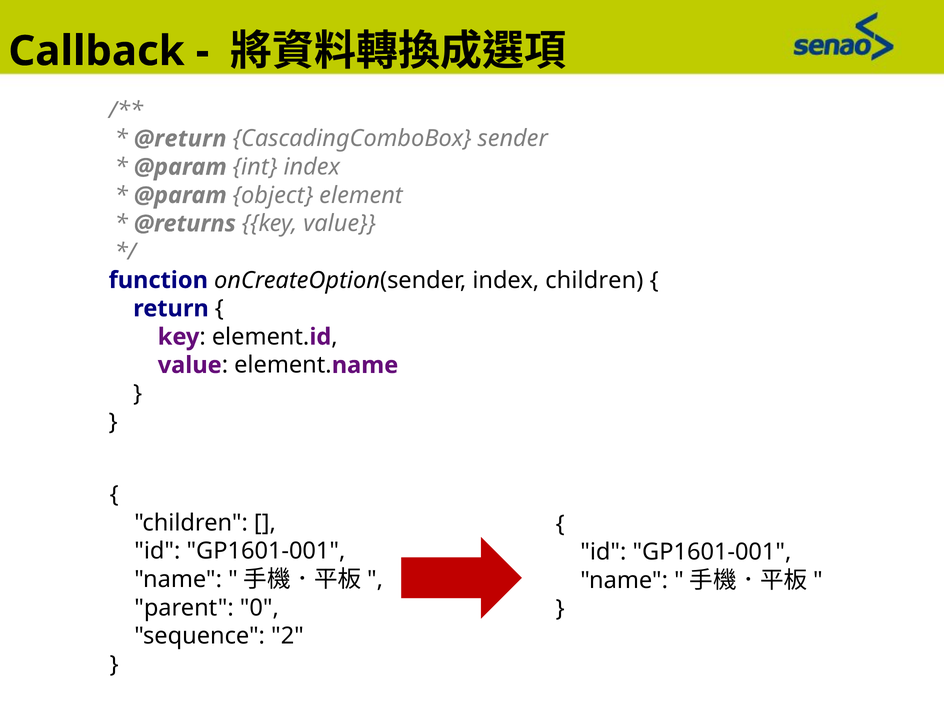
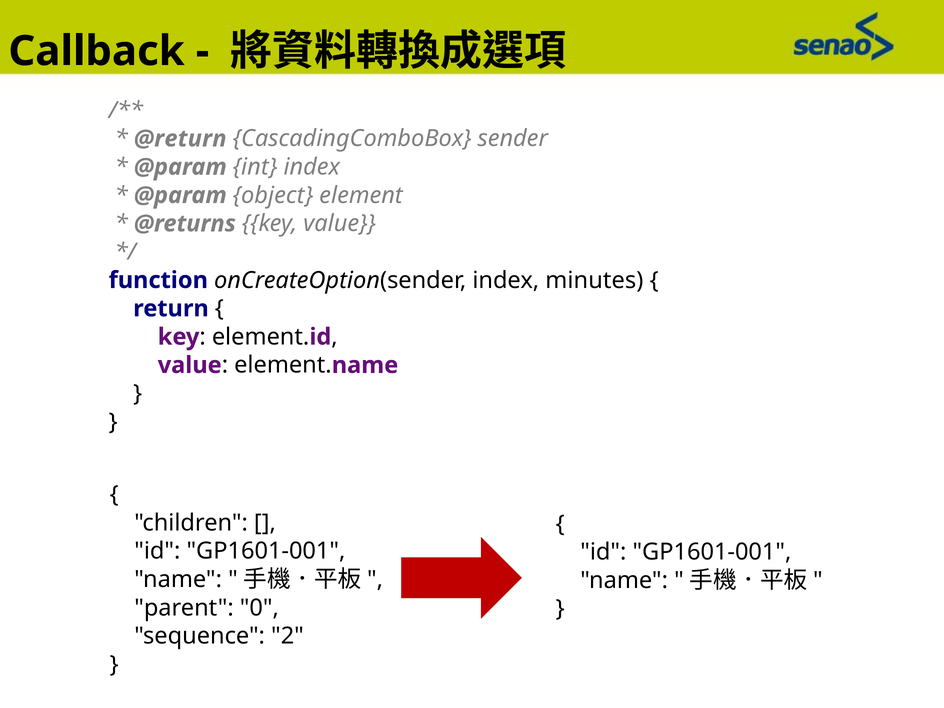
index children: children -> minutes (594, 280)
